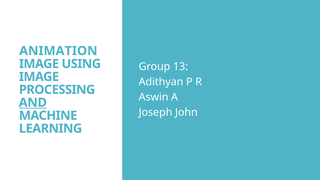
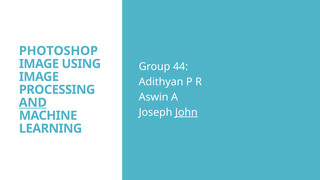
ANIMATION: ANIMATION -> PHOTOSHOP (58, 51)
13: 13 -> 44 (181, 67)
John underline: none -> present (186, 112)
